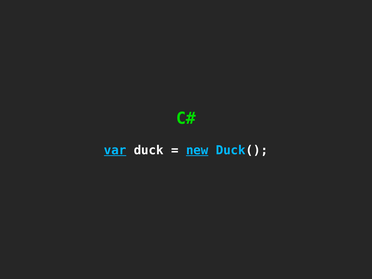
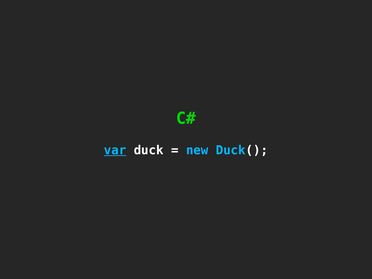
new underline: present -> none (197, 150)
